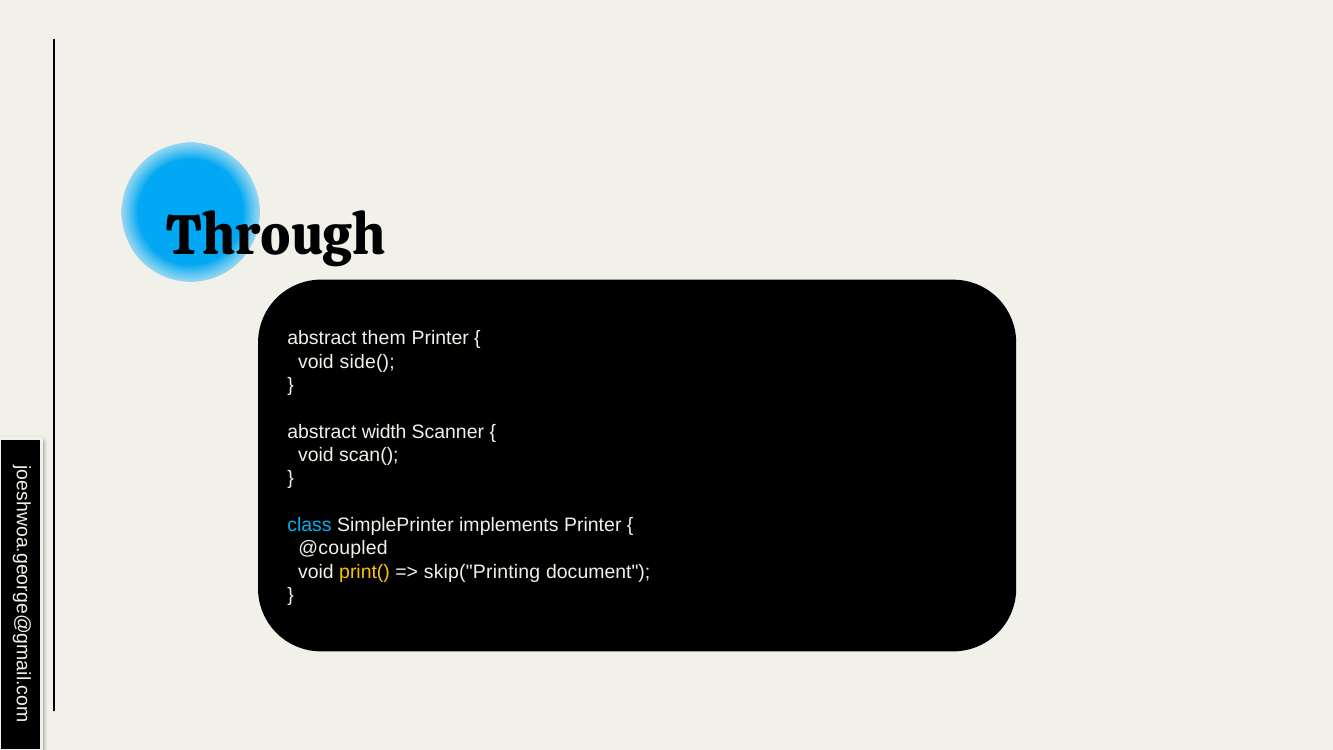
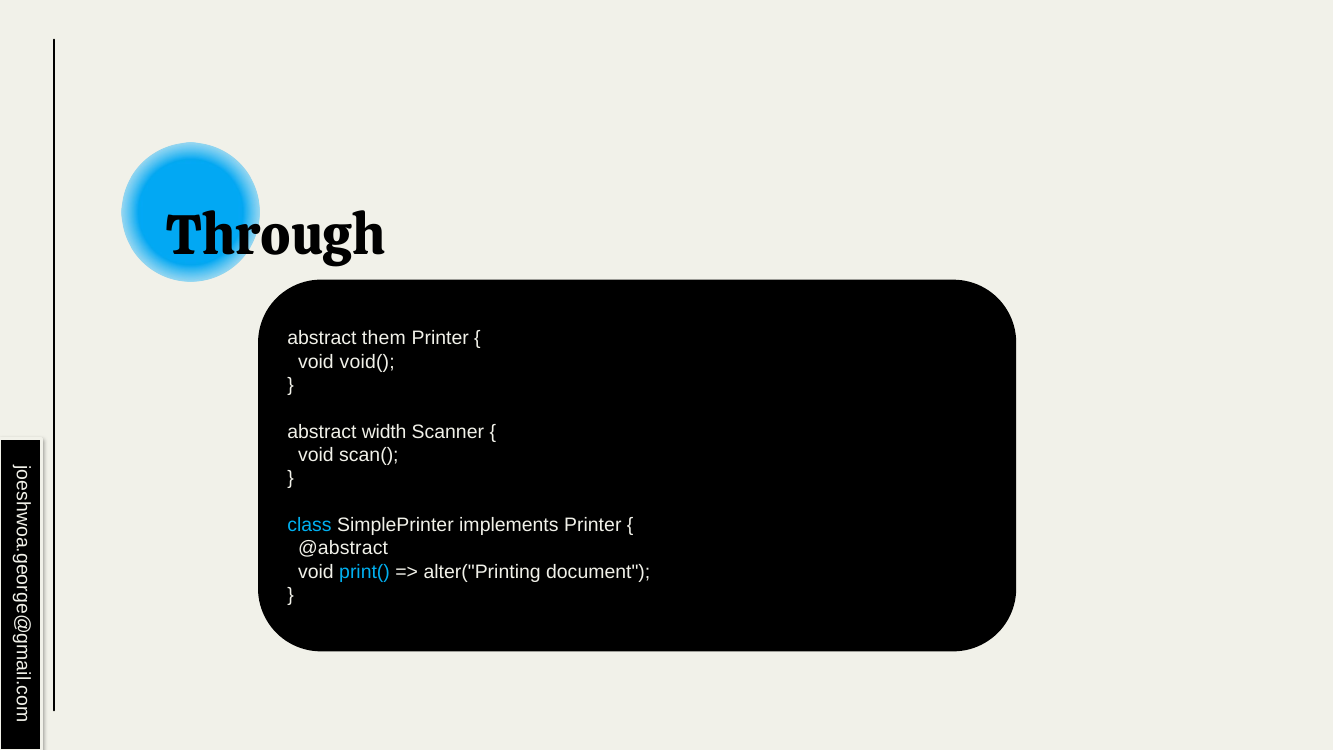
side(: side( -> void( (367, 362)
@coupled: @coupled -> @abstract (343, 548)
print( colour: yellow -> light blue (365, 572)
skip("Printing: skip("Printing -> alter("Printing (482, 572)
